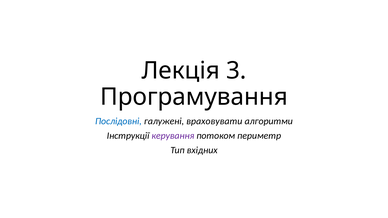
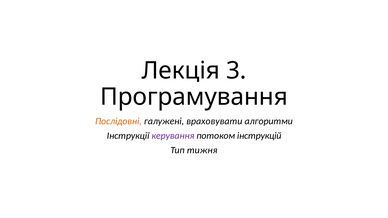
Послідовні colour: blue -> orange (118, 121)
периметр: периметр -> інструкцій (259, 136)
вхідних: вхідних -> тижня (202, 150)
